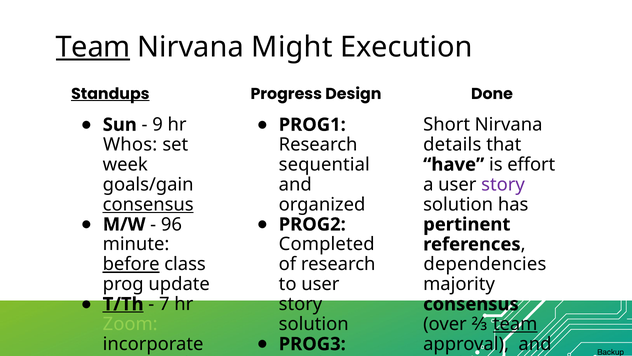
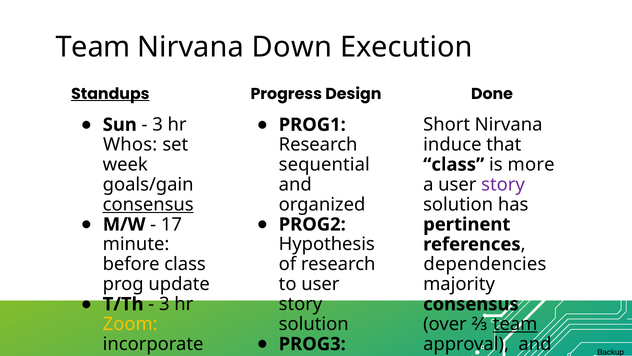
Team underline: present -> none (93, 47)
Might: Might -> Down (292, 47)
9: 9 -> 3 (158, 125)
details: details -> induce (452, 144)
have: have -> class (454, 164)
effort: effort -> more (531, 164)
96: 96 -> 17 (171, 224)
Completed: Completed -> Hypothesis (327, 244)
before underline: present -> none (131, 264)
T/Th underline: present -> none (123, 304)
7: 7 -> 3 (164, 304)
Zoom colour: light green -> yellow (130, 324)
